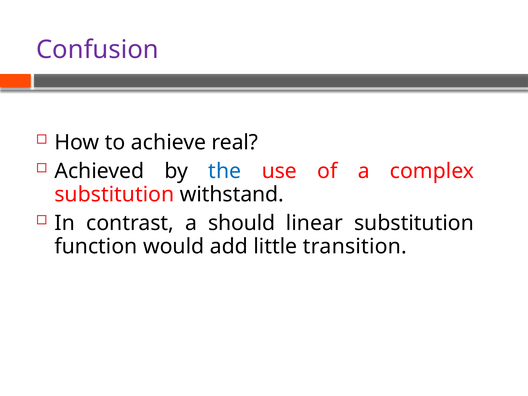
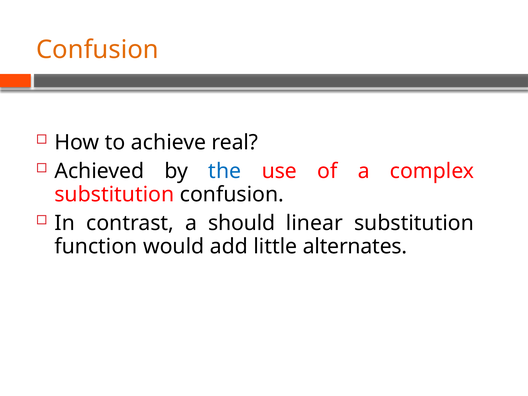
Confusion colour: purple -> orange (97, 50)
substitution withstand: withstand -> confusion (232, 194)
transition: transition -> alternates (355, 247)
